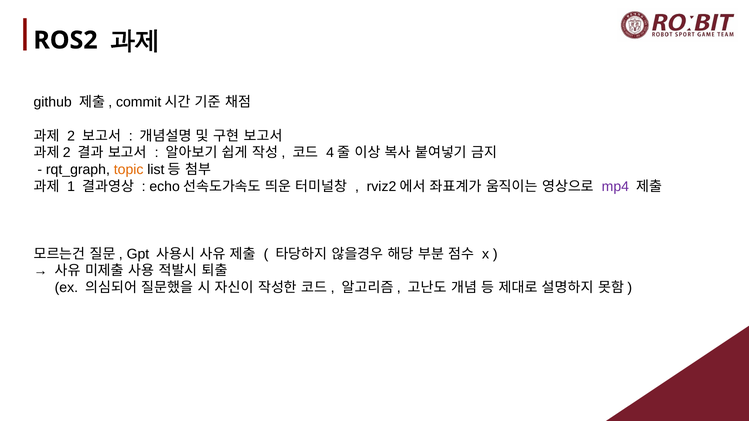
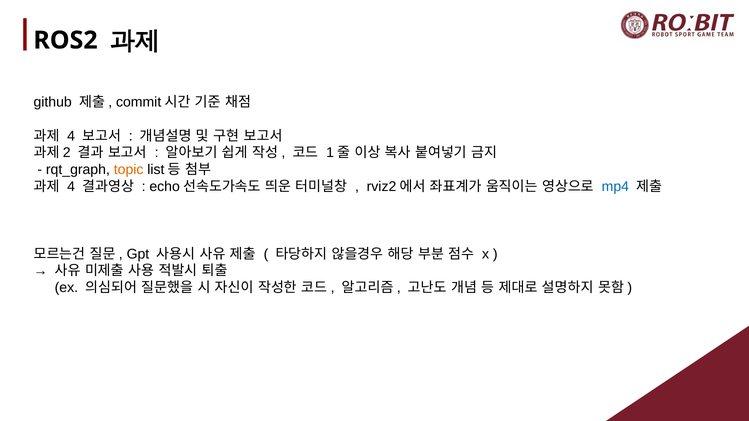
2: 2 -> 4 (71, 136)
4: 4 -> 1 (330, 153)
1: 1 -> 4 (71, 187)
mp4 colour: purple -> blue (615, 187)
